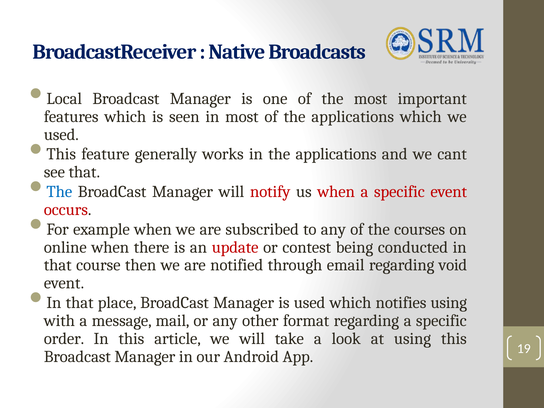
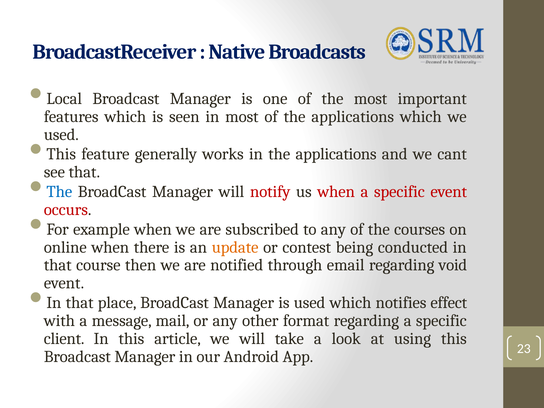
update colour: red -> orange (235, 247)
notifies using: using -> effect (449, 303)
order: order -> client (64, 339)
19: 19 -> 23 (524, 349)
